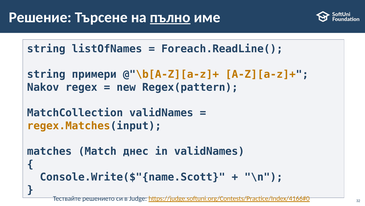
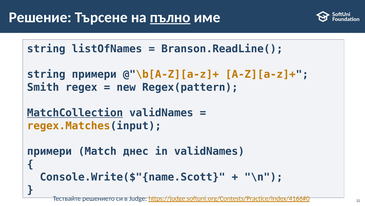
Foreach.ReadLine(: Foreach.ReadLine( -> Branson.ReadLine( (222, 49)
Nakov: Nakov -> Smith (43, 87)
MatchCollection underline: none -> present (75, 113)
matches: matches -> примери (49, 151)
